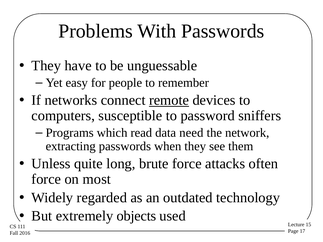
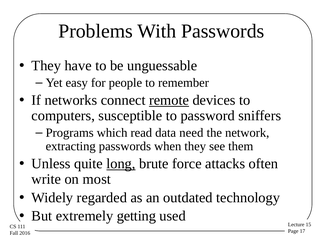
long underline: none -> present (121, 164)
force: force -> write (46, 179)
objects: objects -> getting (136, 216)
